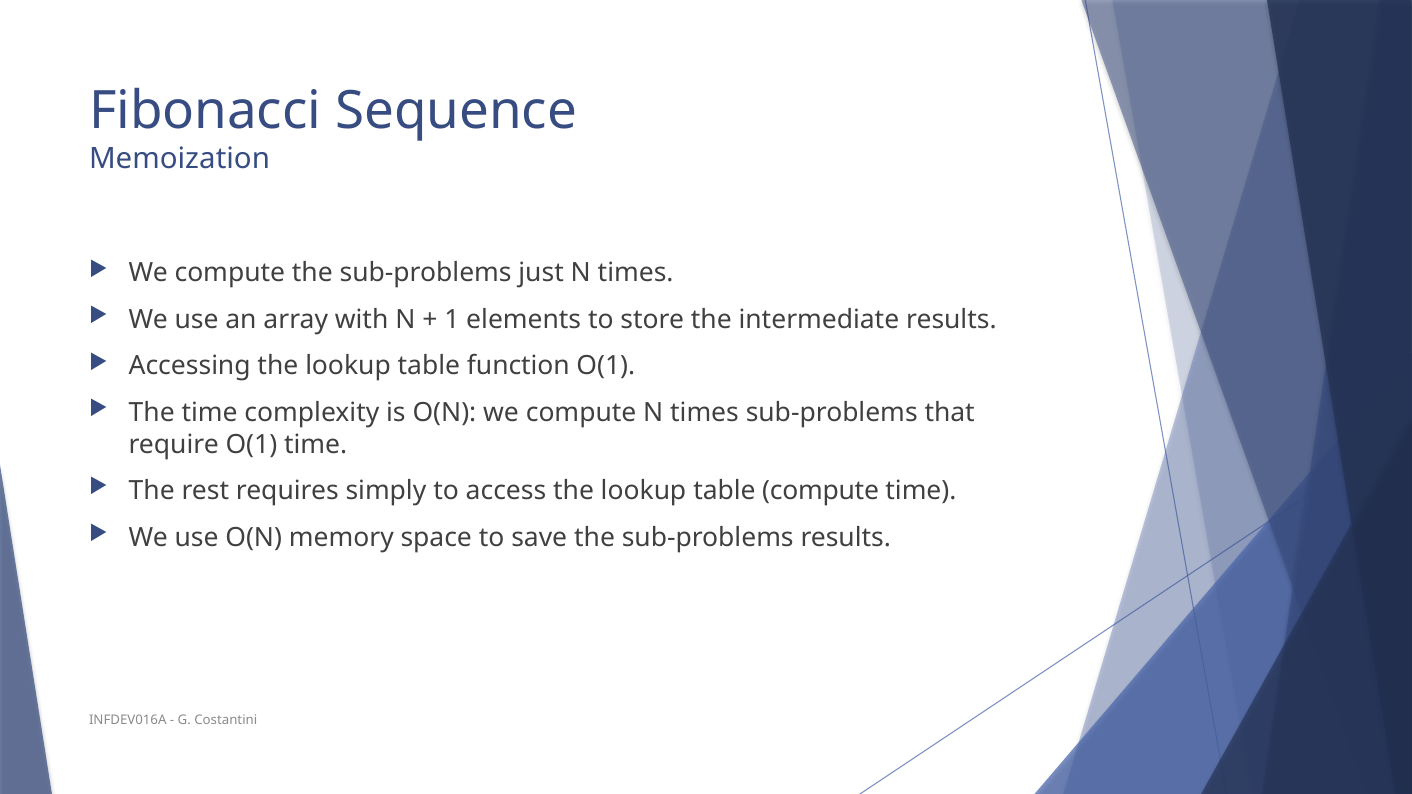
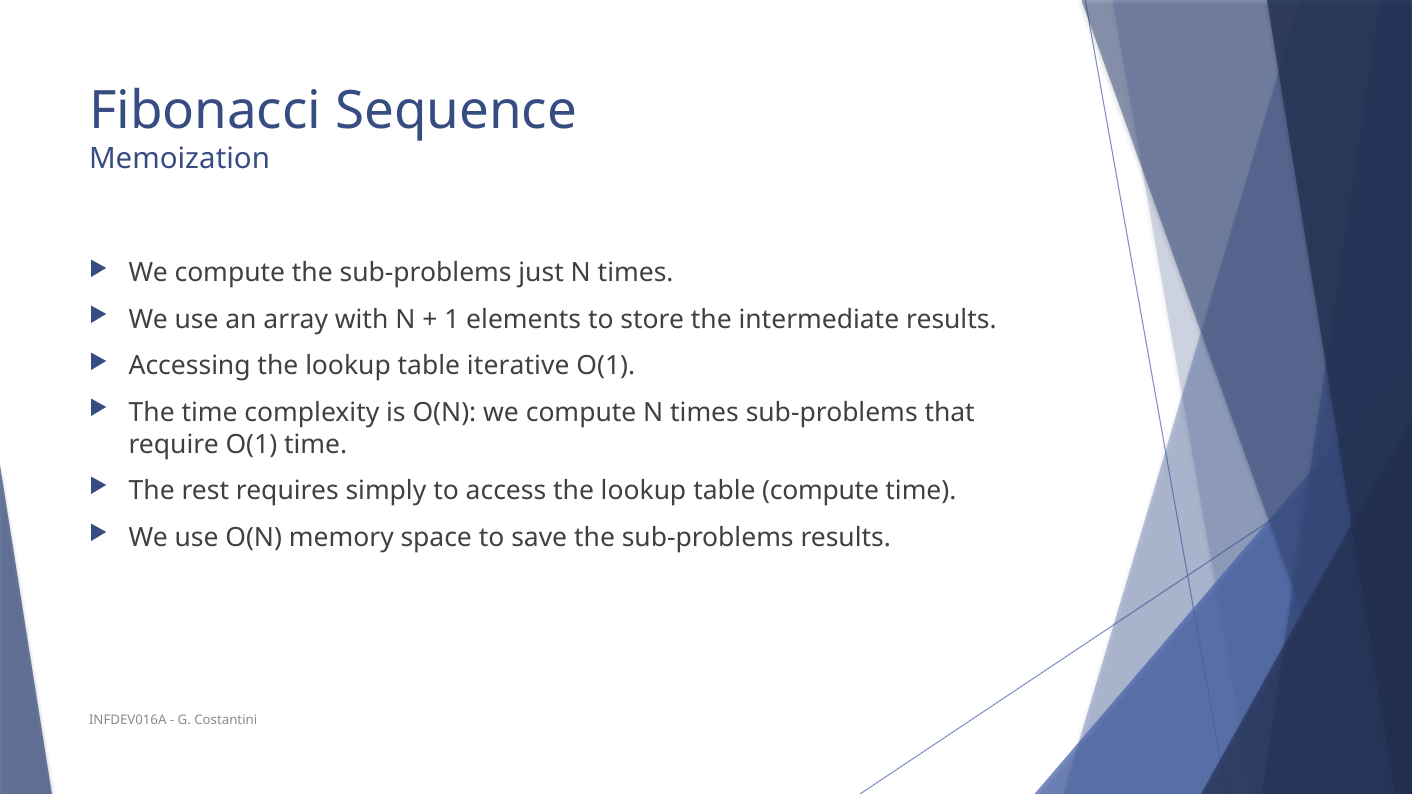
function: function -> iterative (518, 366)
